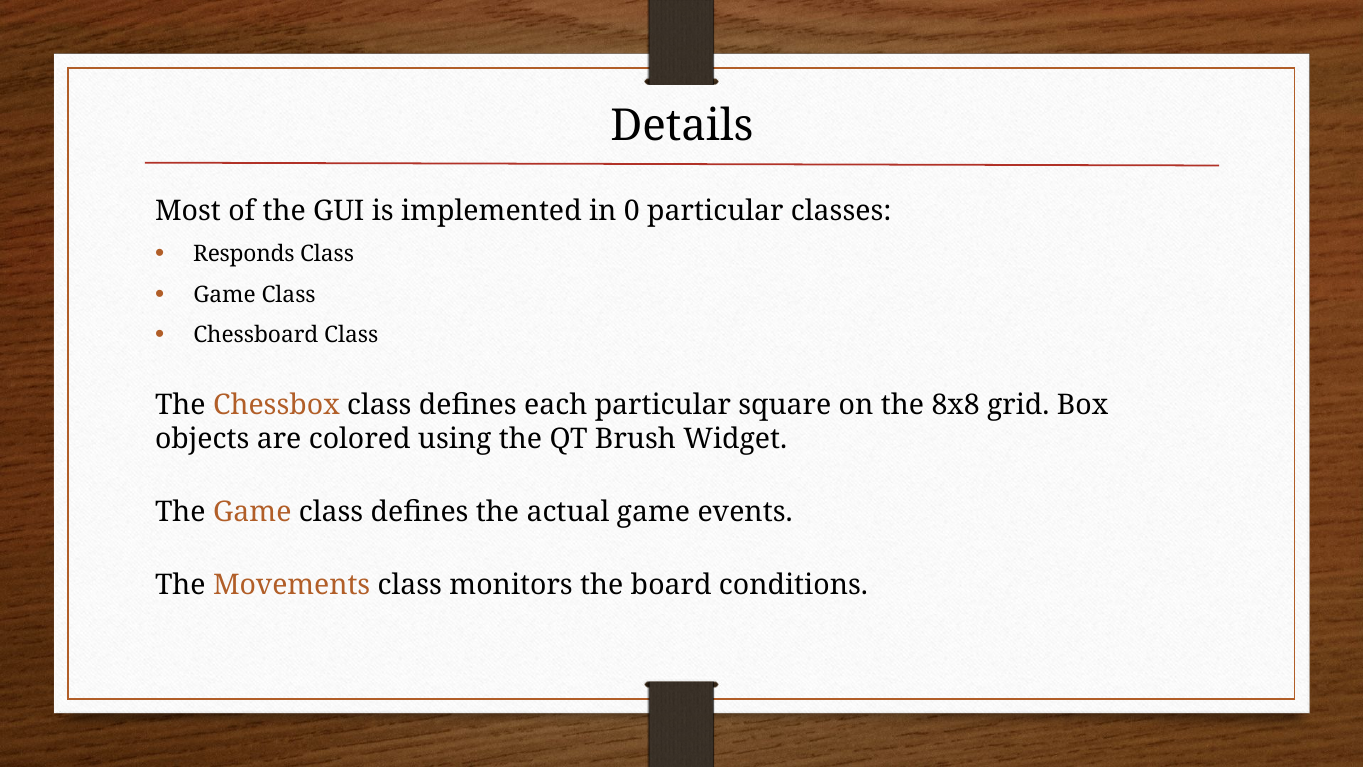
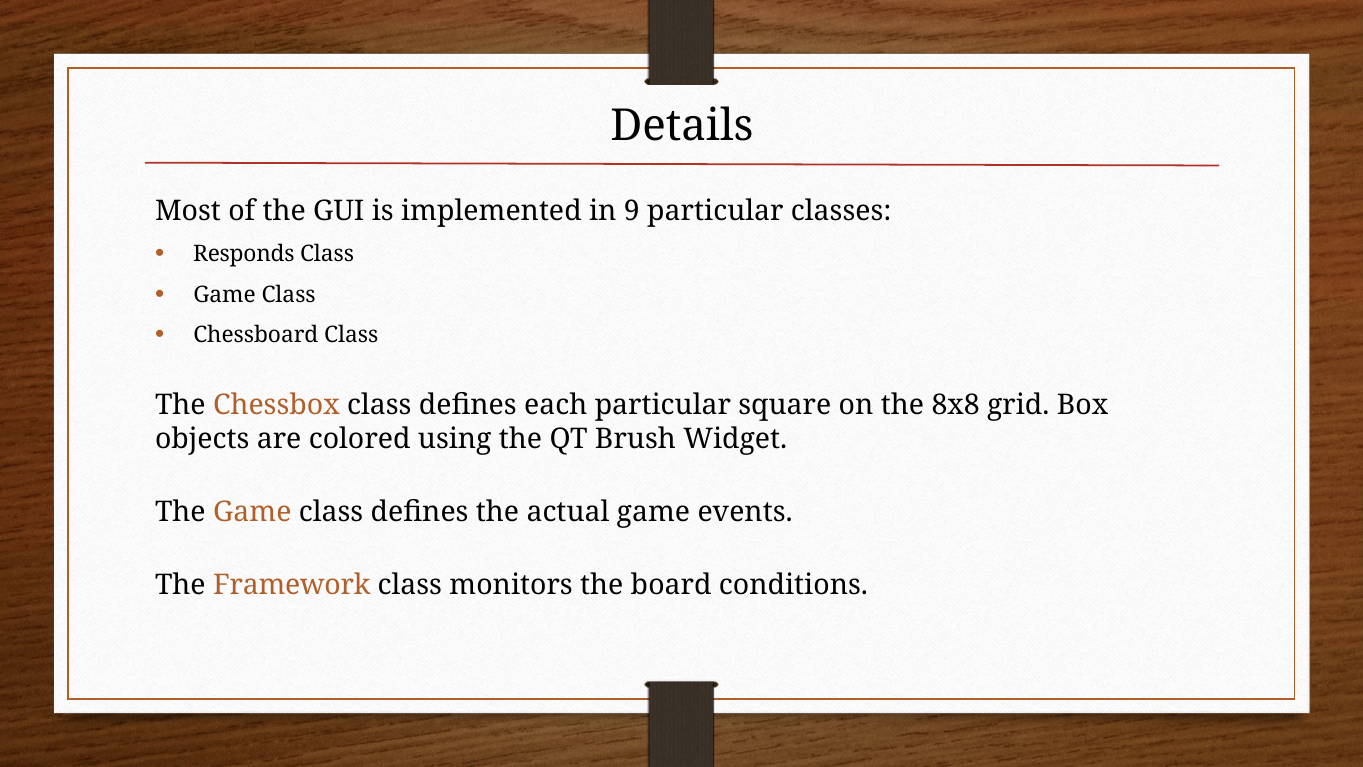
0: 0 -> 9 (632, 211)
Movements: Movements -> Framework (292, 584)
